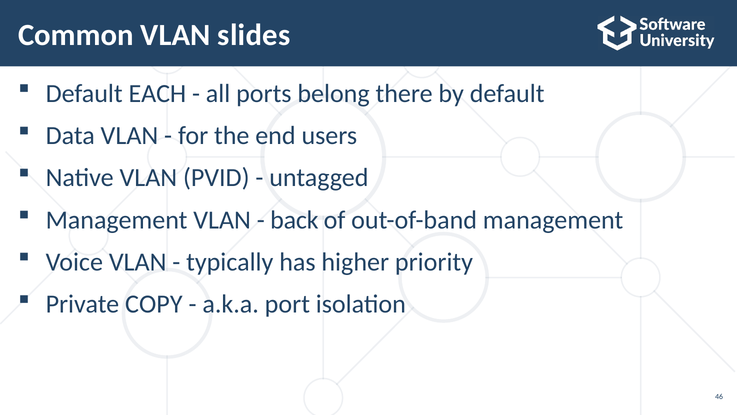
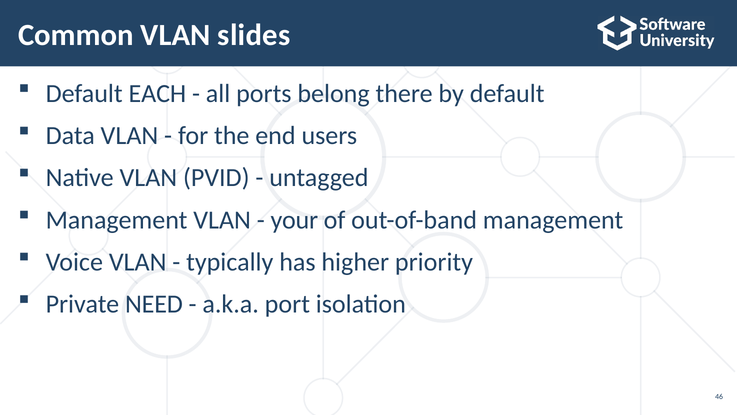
back: back -> your (294, 220)
COPY: COPY -> NEED (154, 304)
